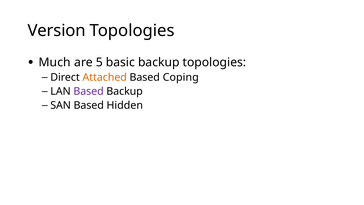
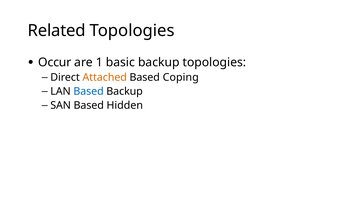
Version: Version -> Related (57, 31)
Much: Much -> Occur (55, 62)
5: 5 -> 1 (99, 62)
Based colour: purple -> blue (89, 91)
